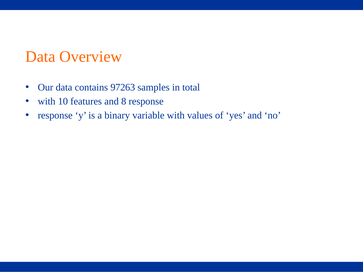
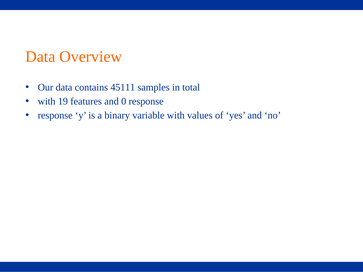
97263: 97263 -> 45111 (123, 87)
10: 10 -> 19 (63, 101)
8: 8 -> 0 (124, 101)
